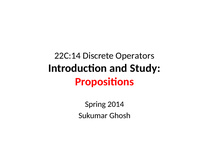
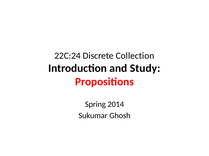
22C:14: 22C:14 -> 22C:24 (68, 56)
Operators: Operators -> Collection (135, 56)
